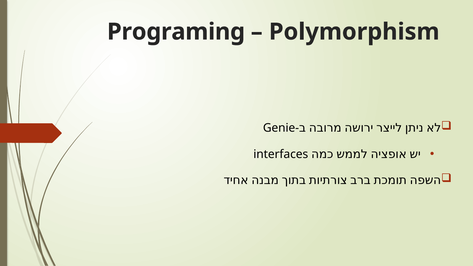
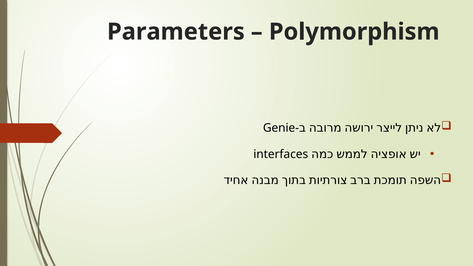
Programing: Programing -> Parameters (176, 32)
